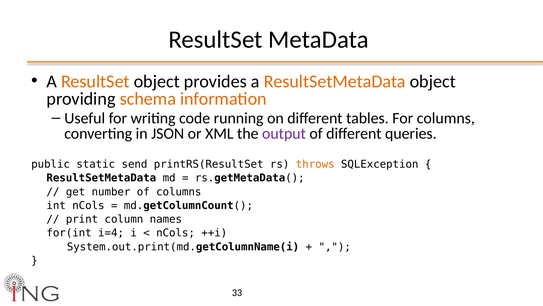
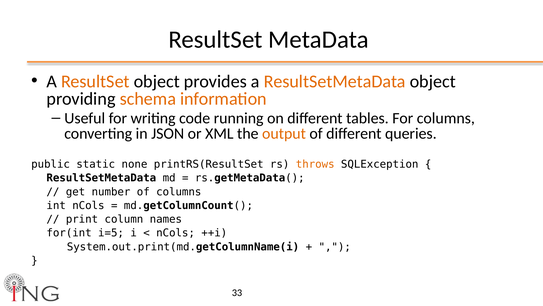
output colour: purple -> orange (284, 133)
send: send -> none (134, 164)
i=4: i=4 -> i=5 (111, 233)
